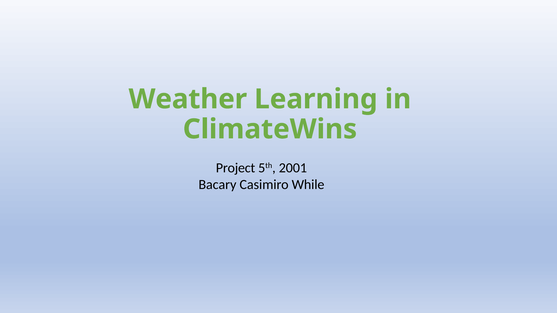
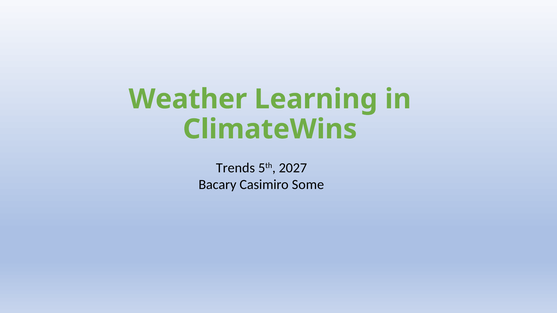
Project: Project -> Trends (235, 168)
2001: 2001 -> 2027 (293, 168)
While: While -> Some (308, 185)
